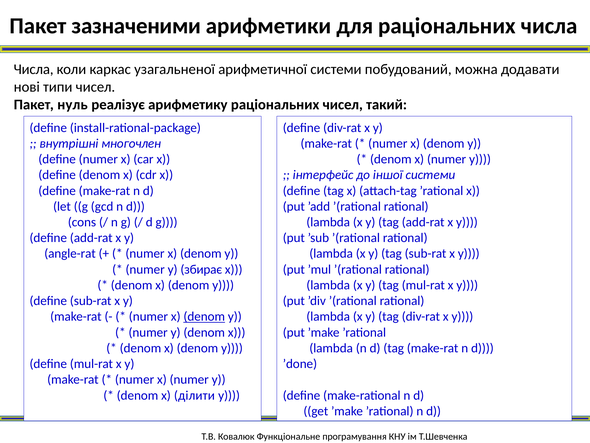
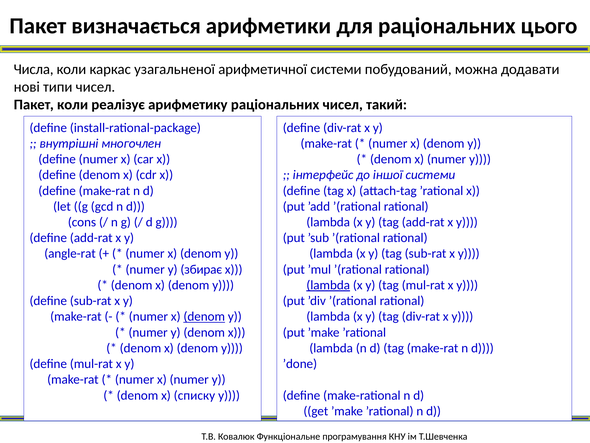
зазначеними: зазначеними -> визначається (136, 26)
раціональних числа: числа -> цього (549, 26)
Пакет нуль: нуль -> коли (73, 104)
lambda underline: none -> present (328, 285)
ділити: ділити -> списку (194, 395)
